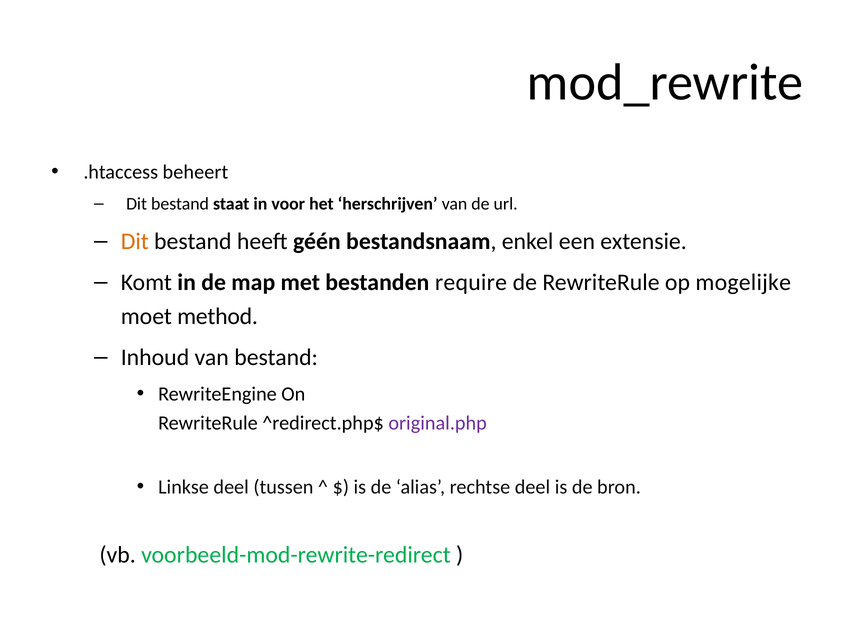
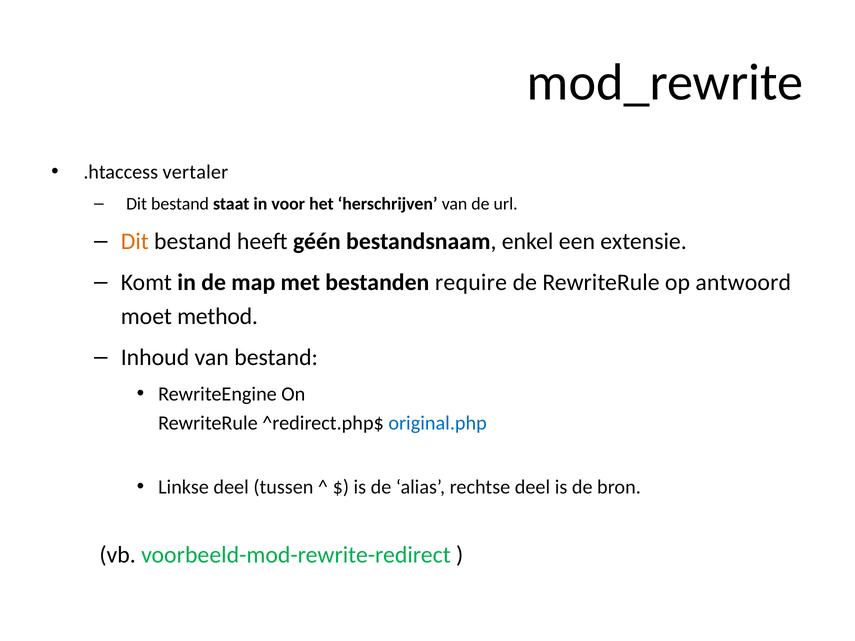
beheert: beheert -> vertaler (195, 172)
mogelijke: mogelijke -> antwoord (743, 283)
original.php colour: purple -> blue (438, 423)
